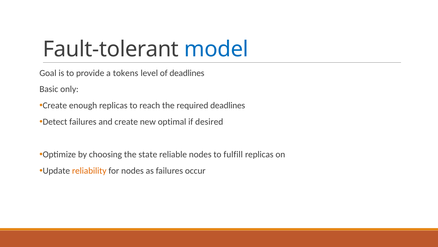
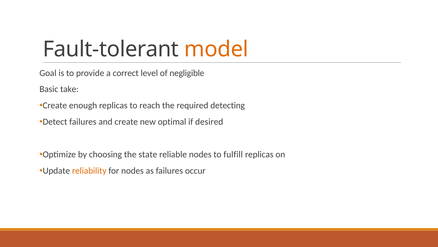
model colour: blue -> orange (216, 49)
tokens: tokens -> correct (126, 73)
of deadlines: deadlines -> negligible (187, 73)
only: only -> take (69, 89)
required deadlines: deadlines -> detecting (228, 105)
